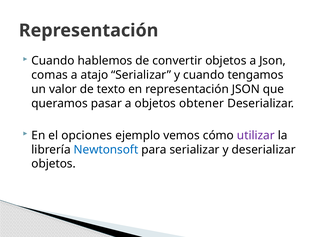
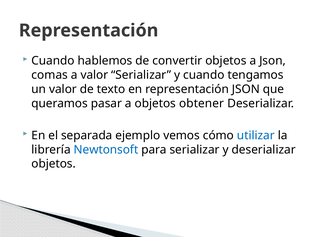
a atajo: atajo -> valor (94, 75)
opciones: opciones -> separada (87, 135)
utilizar colour: purple -> blue (256, 135)
